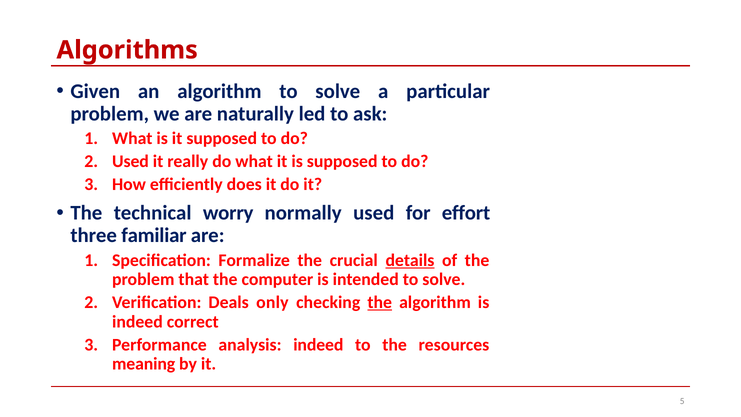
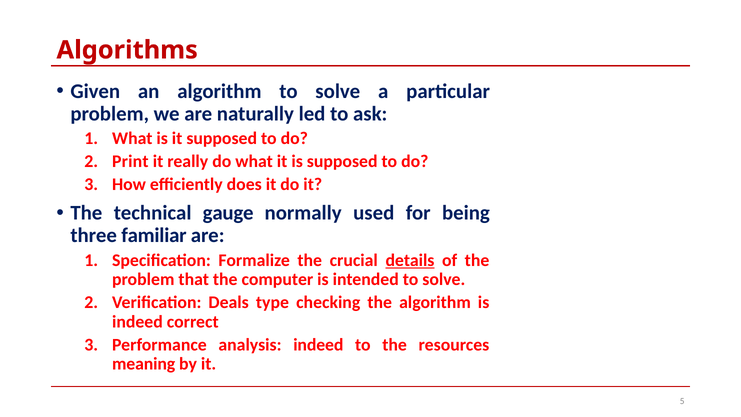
Used: Used -> Print (130, 161)
worry: worry -> gauge (228, 213)
effort: effort -> being (466, 213)
only: only -> type (272, 302)
the underline: present -> none (380, 302)
